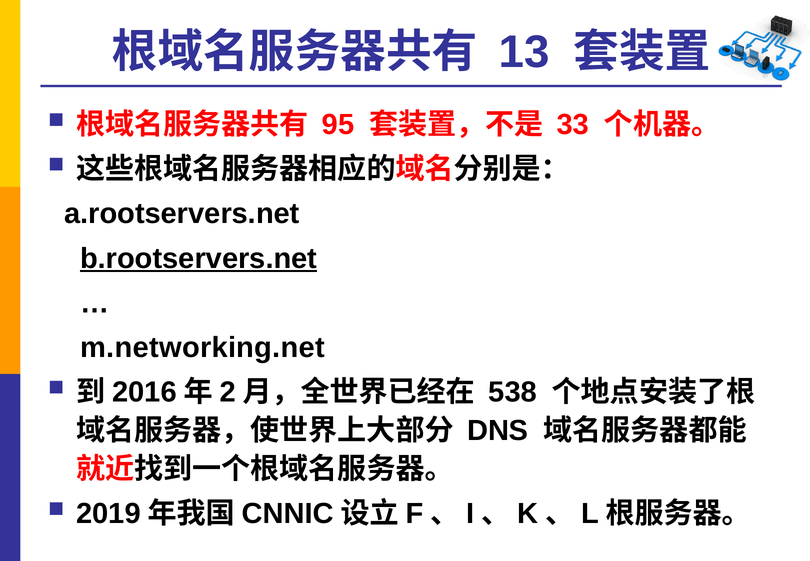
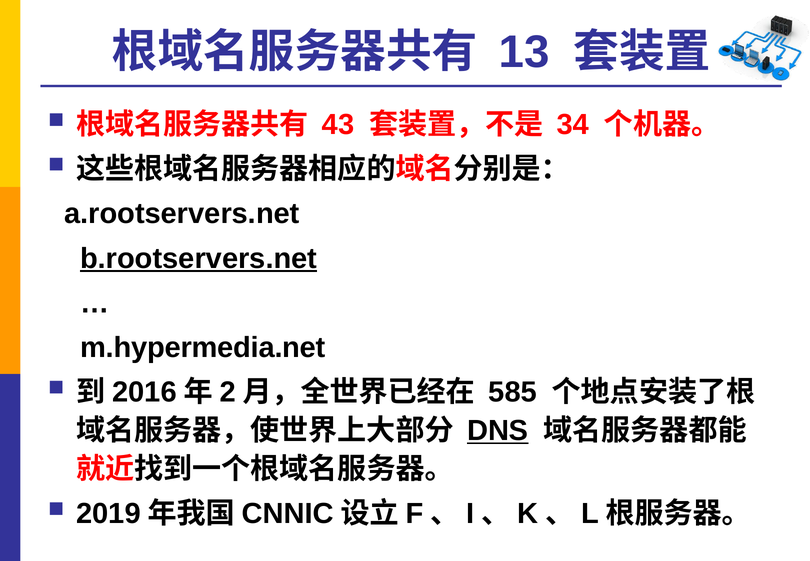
95: 95 -> 43 (338, 124)
33: 33 -> 34 (573, 124)
m.networking.net: m.networking.net -> m.hypermedia.net (203, 348)
538: 538 -> 585 (513, 392)
DNS underline: none -> present (498, 431)
